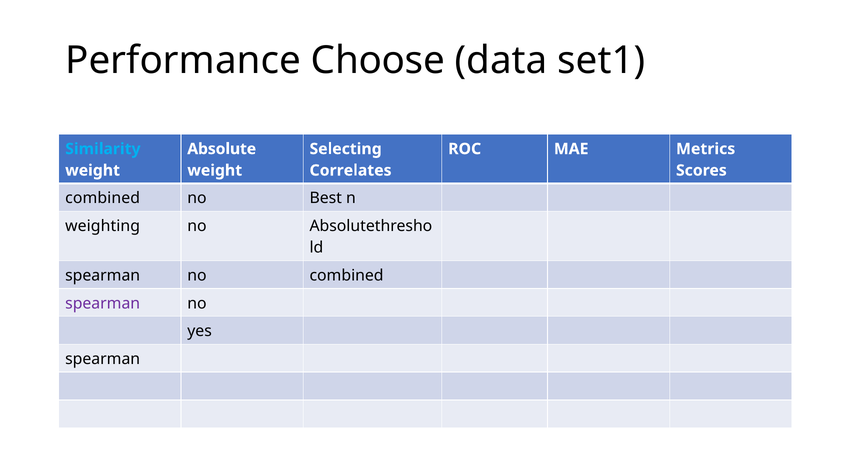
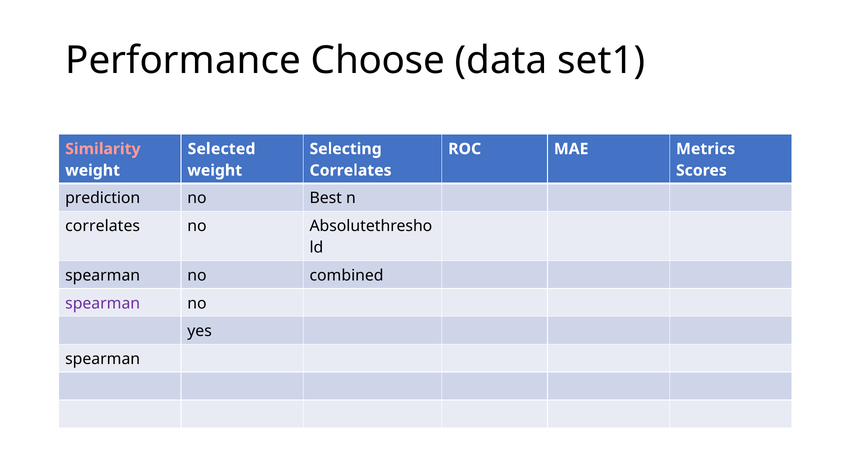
Similarity colour: light blue -> pink (103, 149)
Absolute: Absolute -> Selected (222, 149)
combined: combined -> prediction (103, 198)
weighting: weighting -> correlates (103, 226)
